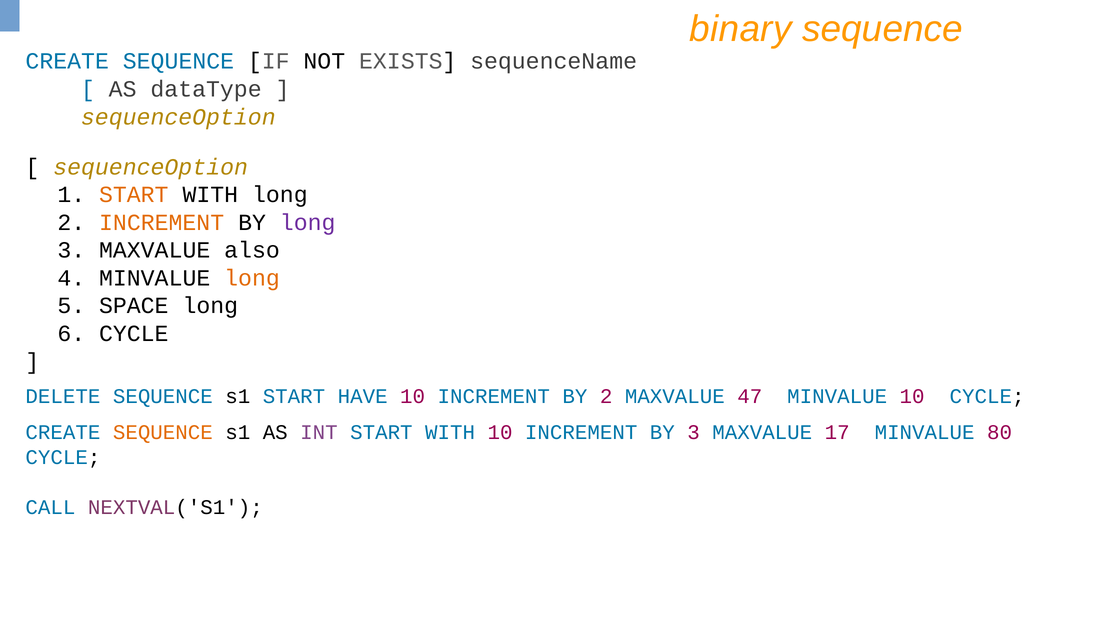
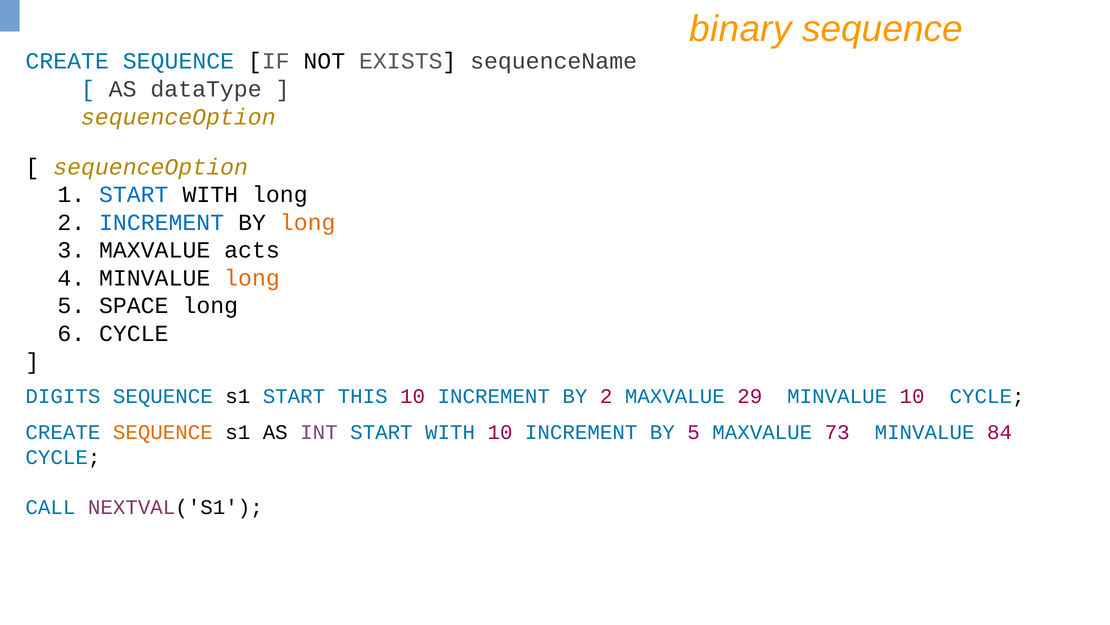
START colour: orange -> blue (134, 194)
INCREMENT colour: orange -> blue (162, 222)
long colour: purple -> orange (308, 222)
also: also -> acts (252, 250)
DELETE: DELETE -> DIGITS (63, 396)
HAVE: HAVE -> THIS (363, 396)
47: 47 -> 29 (750, 396)
BY 3: 3 -> 5 (694, 432)
17: 17 -> 73 (837, 432)
80: 80 -> 84 (1000, 432)
